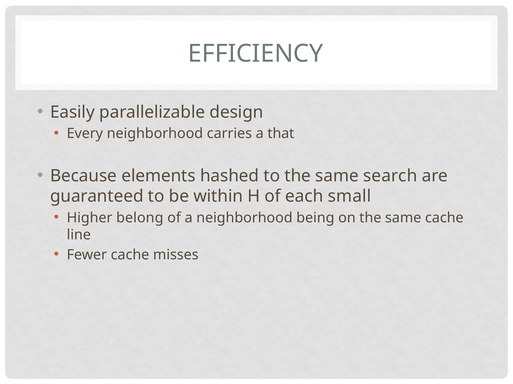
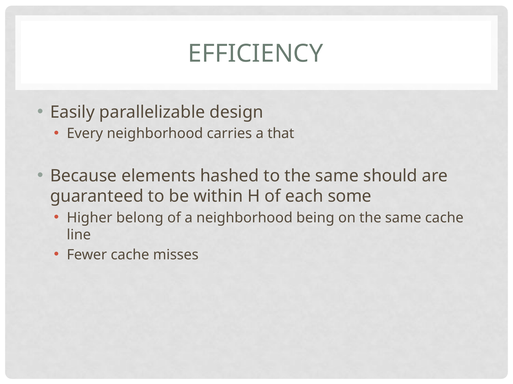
search: search -> should (390, 176)
small: small -> some (350, 197)
